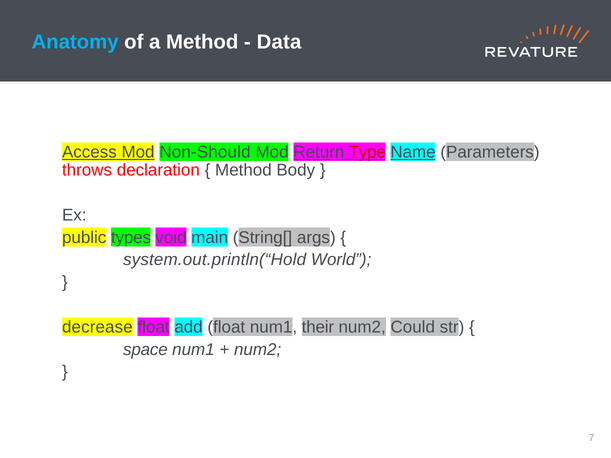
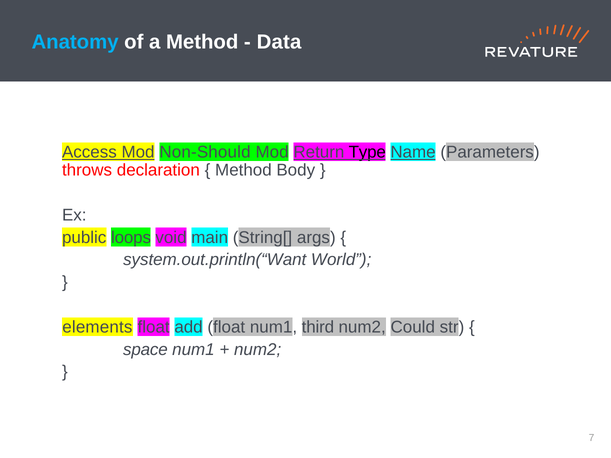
Type colour: red -> black (367, 152)
types: types -> loops (131, 238)
system.out.println(“Hold: system.out.println(“Hold -> system.out.println(“Want (215, 260)
decrease: decrease -> elements (97, 327)
their: their -> third (318, 327)
